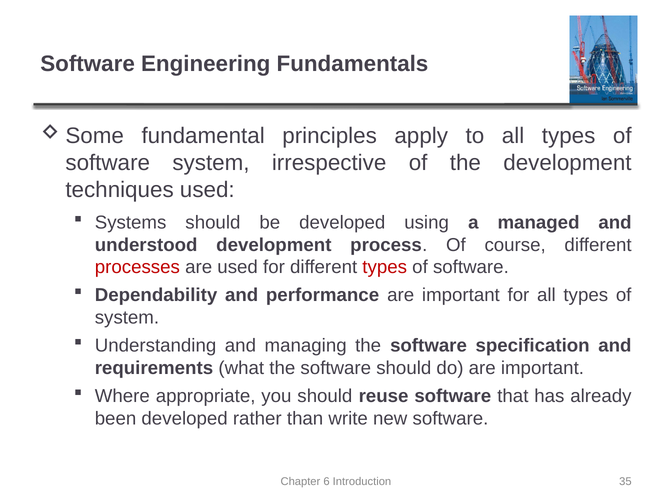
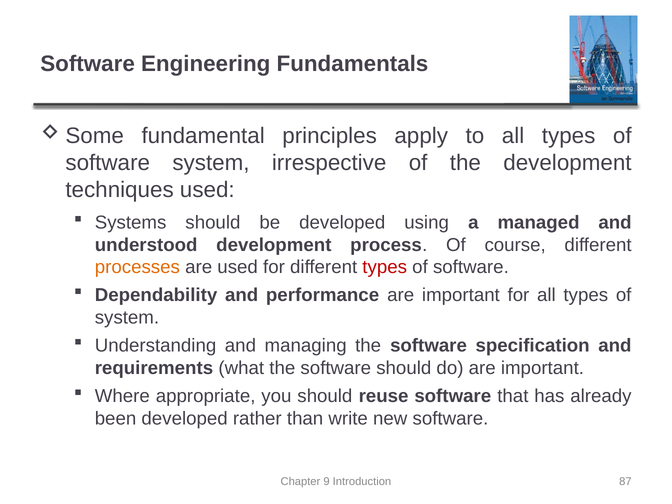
processes colour: red -> orange (137, 267)
6: 6 -> 9 (327, 481)
35: 35 -> 87 (625, 481)
